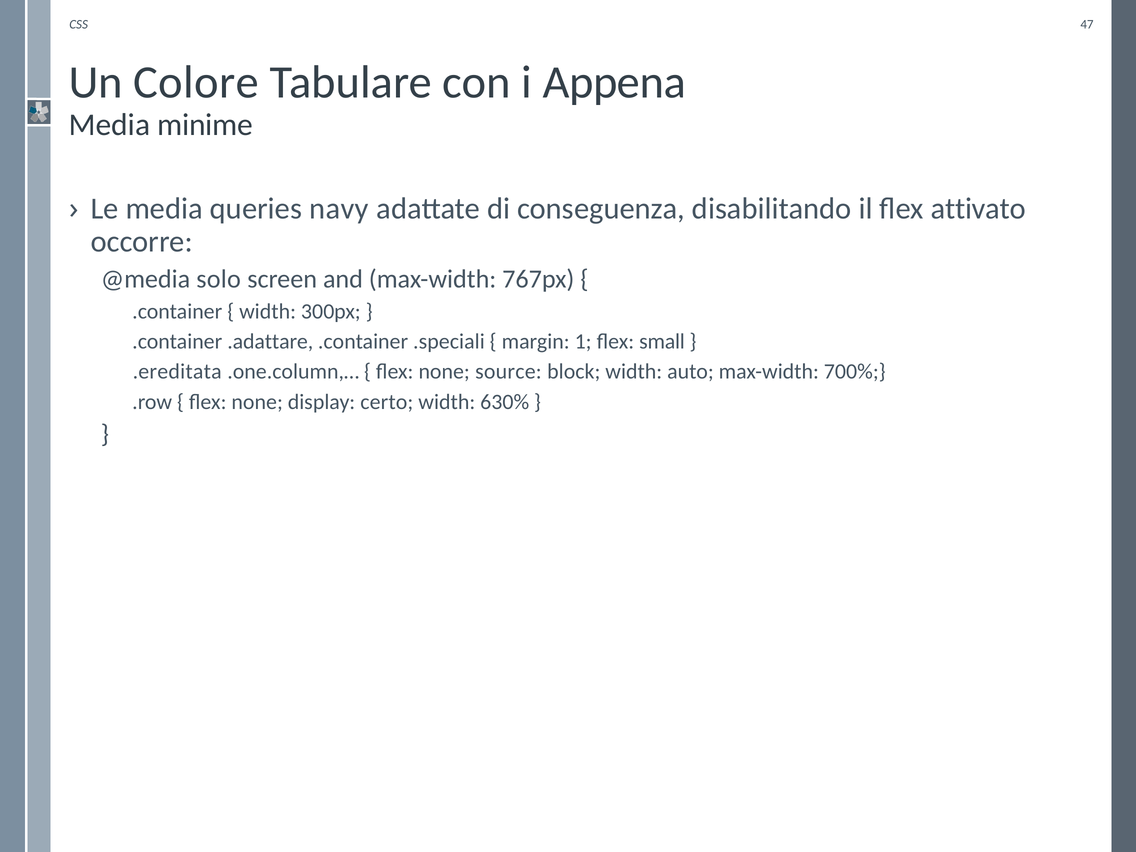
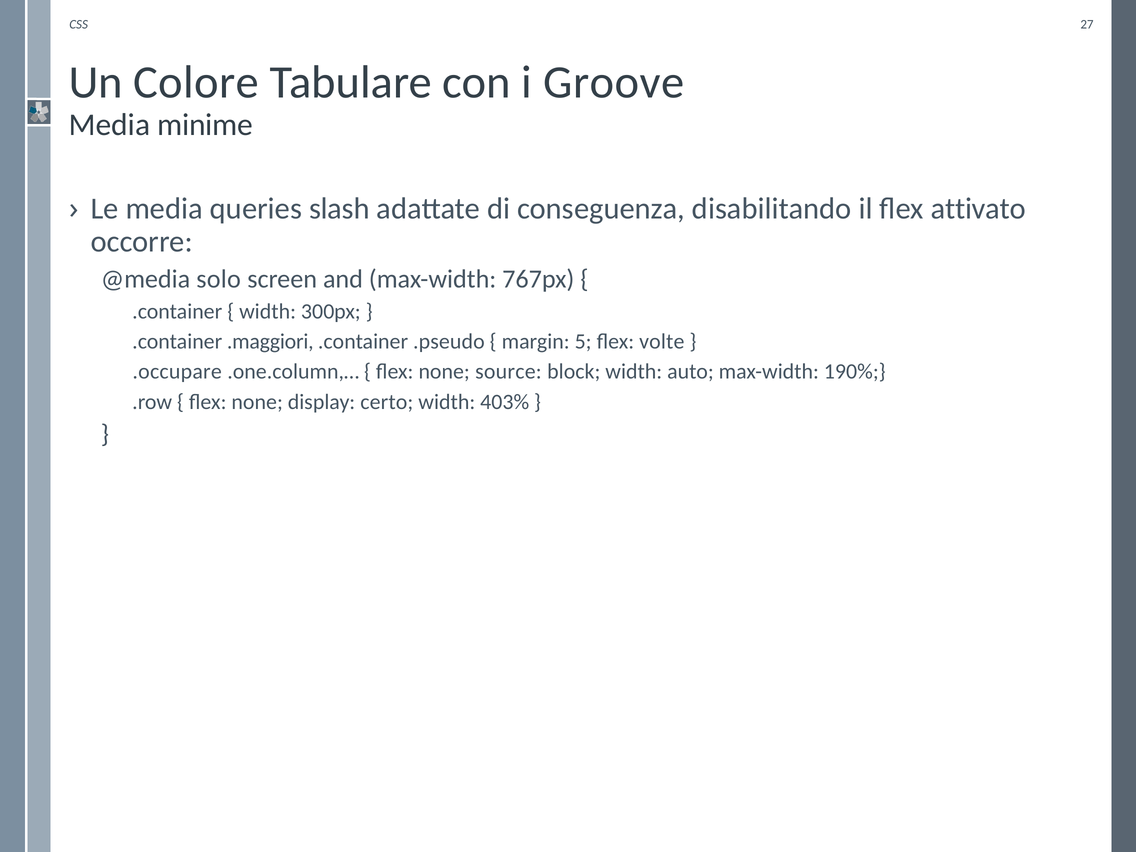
47: 47 -> 27 (1087, 25)
Appena: Appena -> Groove (614, 82)
navy: navy -> slash (339, 209)
.adattare: .adattare -> .maggiori (270, 342)
.speciali: .speciali -> .pseudo (449, 342)
1: 1 -> 5 (583, 342)
small: small -> volte (662, 342)
.ereditata: .ereditata -> .occupare (177, 372)
700%: 700% -> 190% (855, 372)
630%: 630% -> 403% (505, 402)
